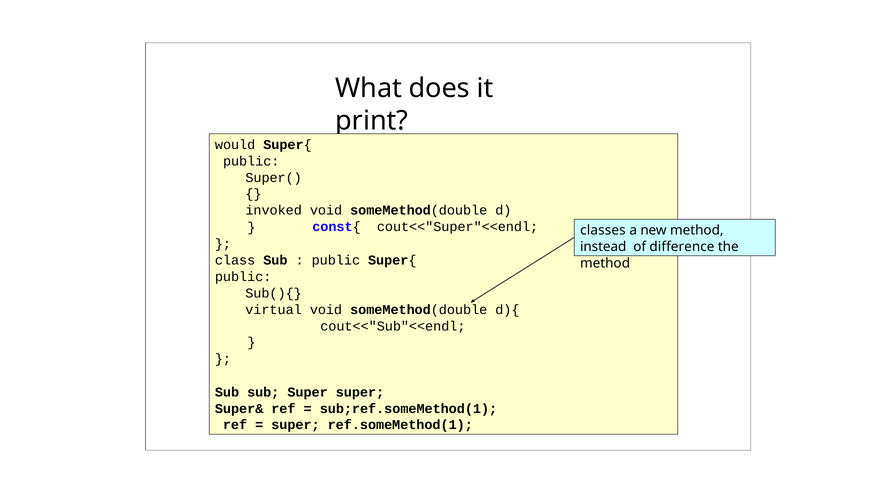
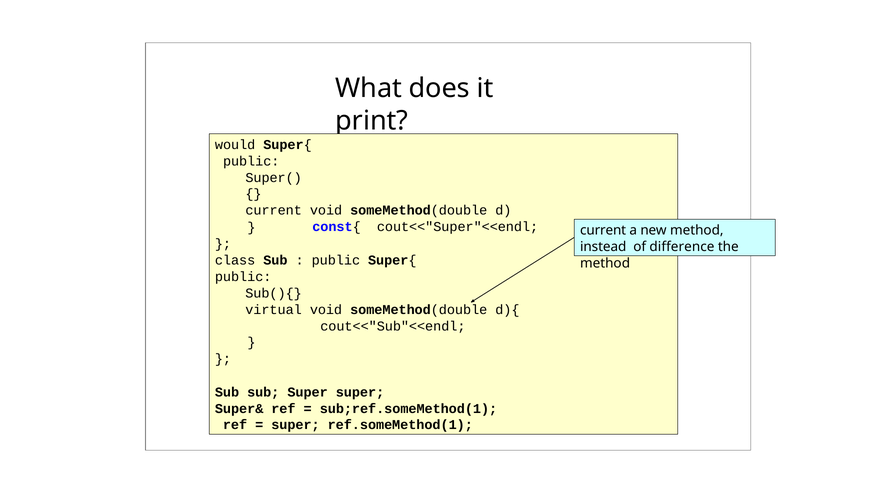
invoked: invoked -> current (274, 210)
classes: classes -> current (603, 230)
